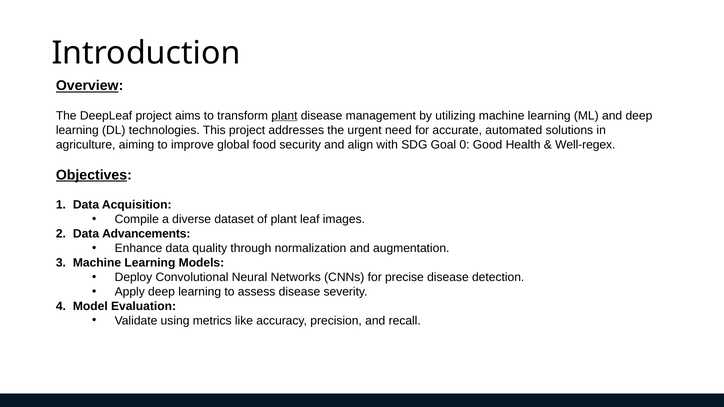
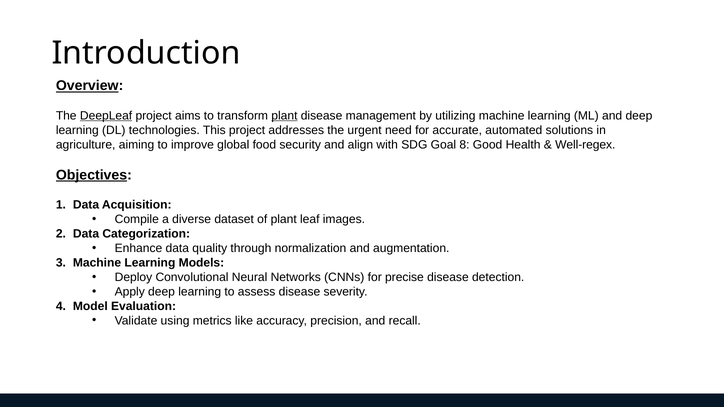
DeepLeaf underline: none -> present (106, 116)
0: 0 -> 8 (464, 145)
Advancements: Advancements -> Categorization (146, 234)
